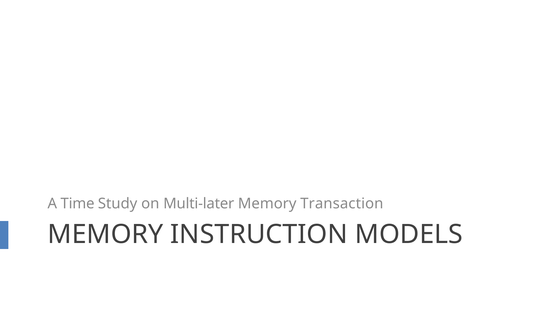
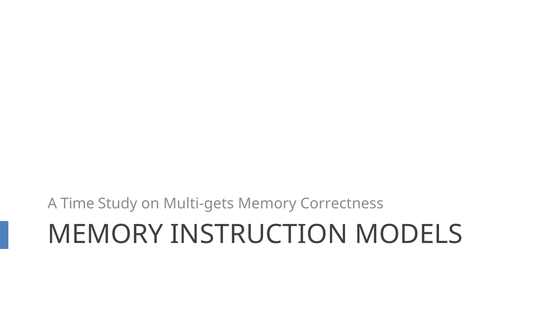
Multi-later: Multi-later -> Multi-gets (199, 204)
Transaction: Transaction -> Correctness (342, 204)
